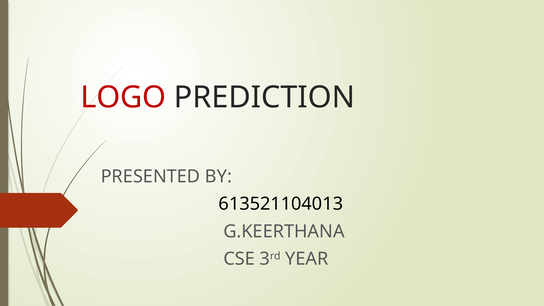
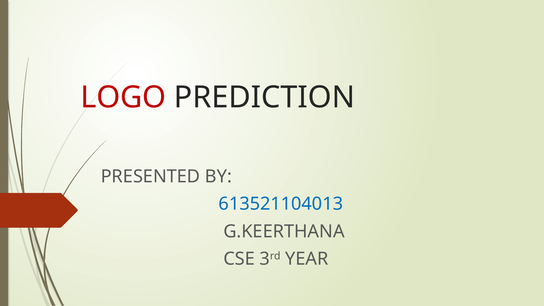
613521104013 colour: black -> blue (281, 204)
